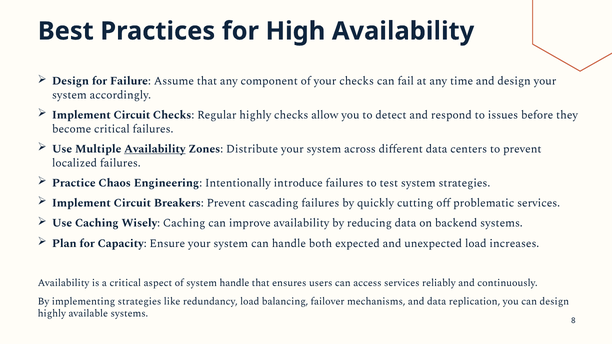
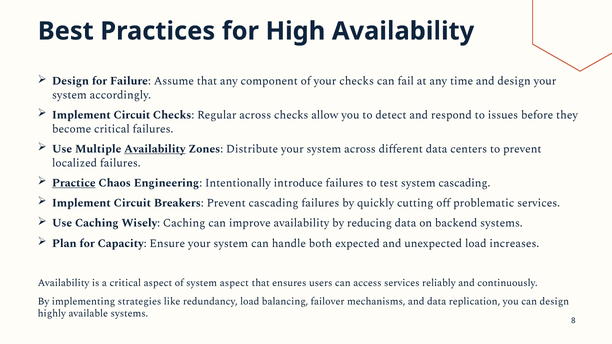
Regular highly: highly -> across (255, 115)
Practice underline: none -> present (74, 183)
system strategies: strategies -> cascading (464, 183)
system handle: handle -> aspect (234, 283)
